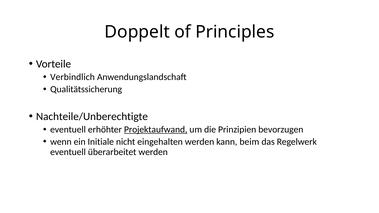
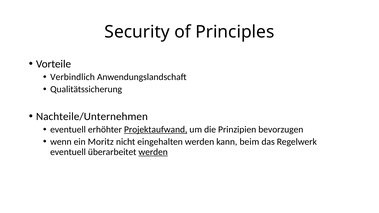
Doppelt: Doppelt -> Security (137, 32)
Nachteile/Unberechtigte: Nachteile/Unberechtigte -> Nachteile/Unternehmen (92, 117)
Initiale: Initiale -> Moritz (101, 142)
werden underline: none -> present (153, 152)
